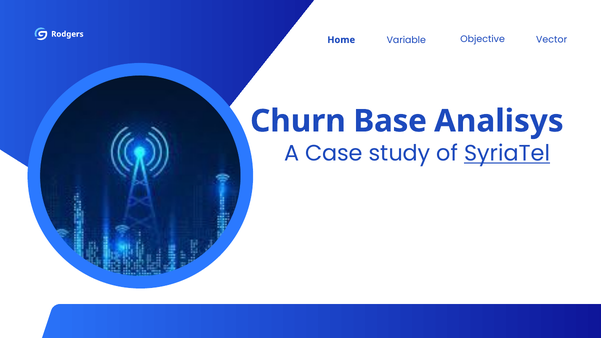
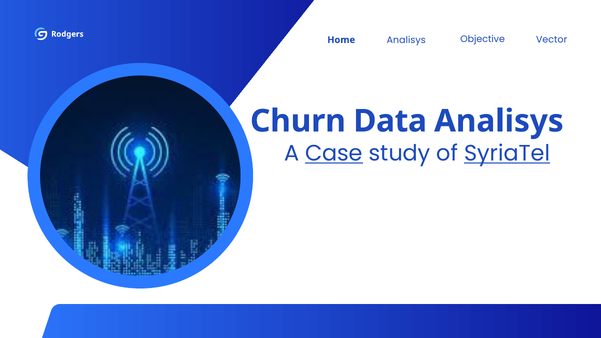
Home Variable: Variable -> Analisys (406, 40)
Base: Base -> Data (390, 121)
Case underline: none -> present (334, 153)
